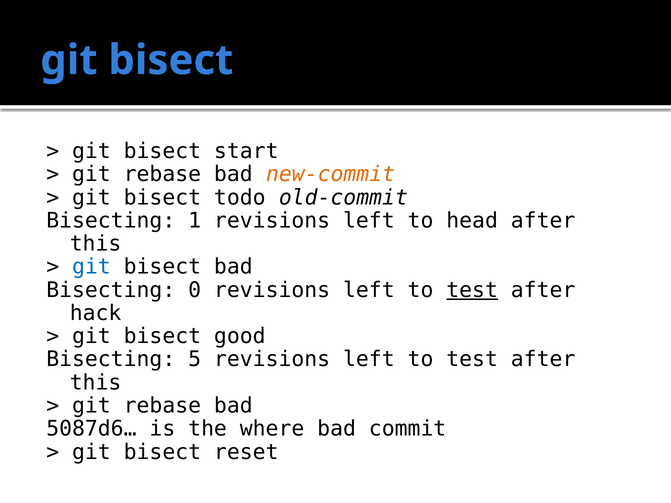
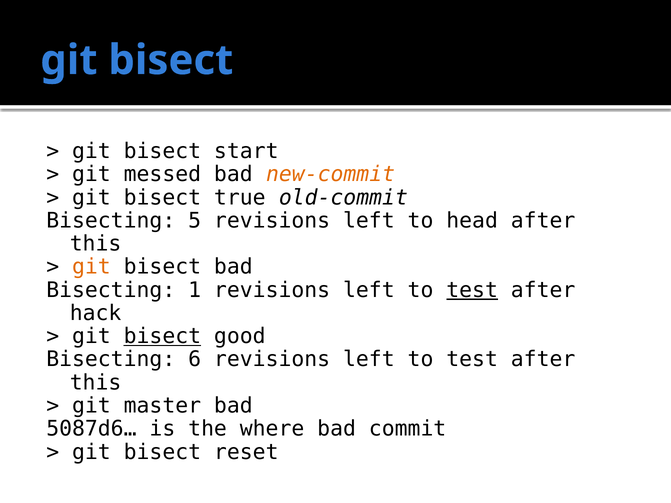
rebase: rebase -> messed (162, 174)
todo: todo -> true (240, 198)
1: 1 -> 5 (195, 221)
git colour: blue -> orange (91, 267)
0: 0 -> 1 (195, 290)
bisect underline: none -> present (162, 336)
5: 5 -> 6 (195, 360)
rebase: rebase -> master (162, 406)
